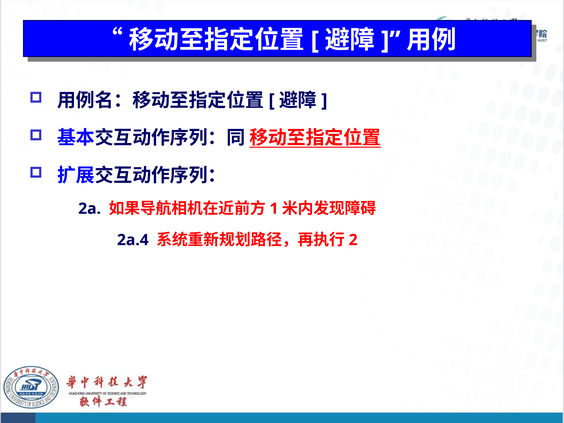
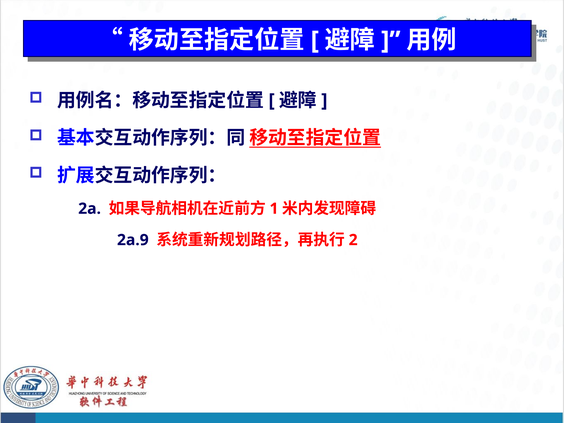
2a.4: 2a.4 -> 2a.9 (133, 240)
